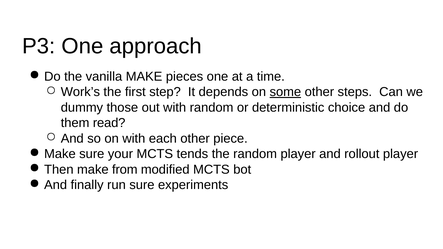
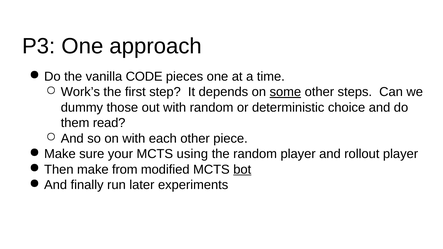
vanilla MAKE: MAKE -> CODE (144, 77)
tends: tends -> using (192, 154)
bot underline: none -> present (242, 170)
run sure: sure -> later (142, 185)
